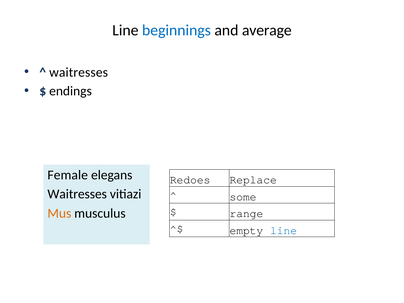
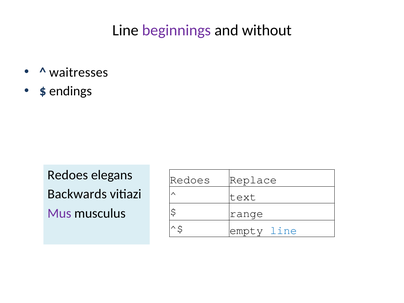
beginnings colour: blue -> purple (176, 30)
average: average -> without (267, 30)
Female: Female -> Redoes (68, 175)
Waitresses: Waitresses -> Backwards (77, 194)
some: some -> text (243, 197)
Mus colour: orange -> purple (59, 213)
